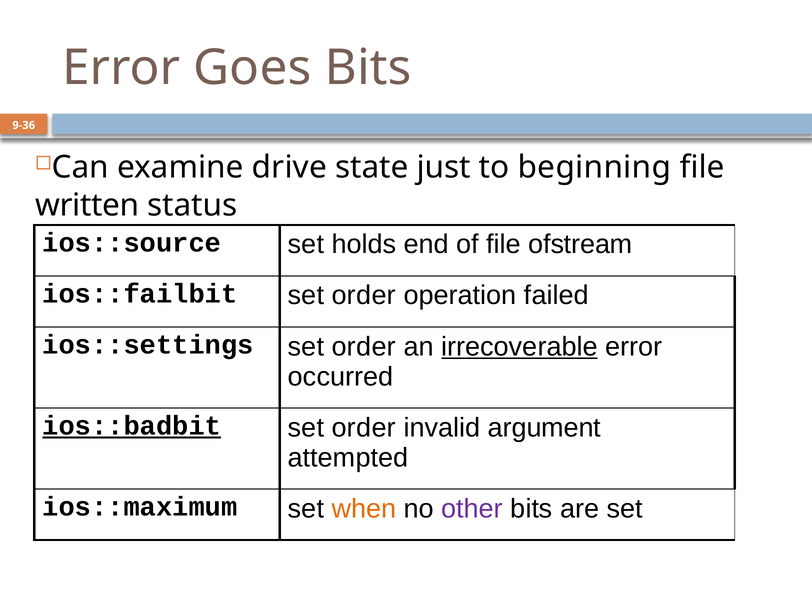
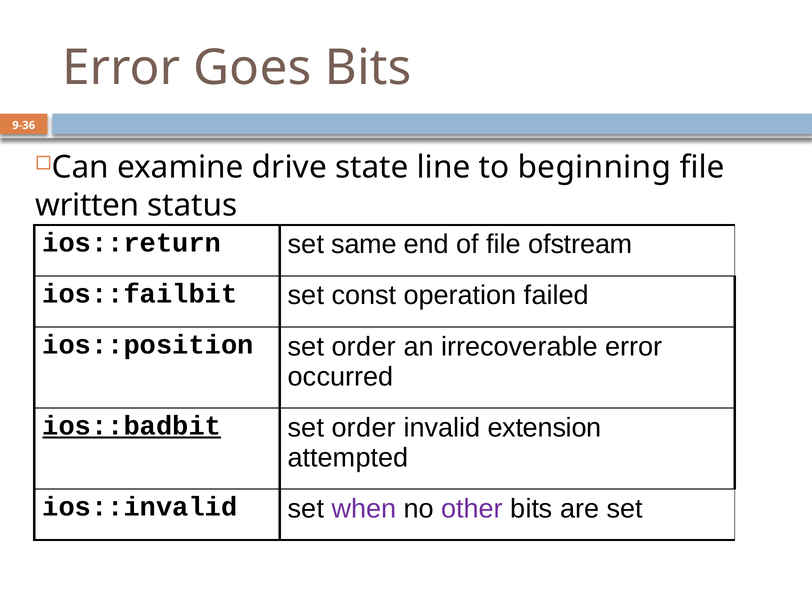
just: just -> line (444, 167)
ios::source: ios::source -> ios::return (132, 243)
holds: holds -> same (364, 244)
ios::failbit set order: order -> const (364, 296)
ios::settings: ios::settings -> ios::position (148, 345)
irrecoverable underline: present -> none (520, 347)
argument: argument -> extension (545, 428)
ios::maximum: ios::maximum -> ios::invalid (140, 507)
when colour: orange -> purple (364, 509)
